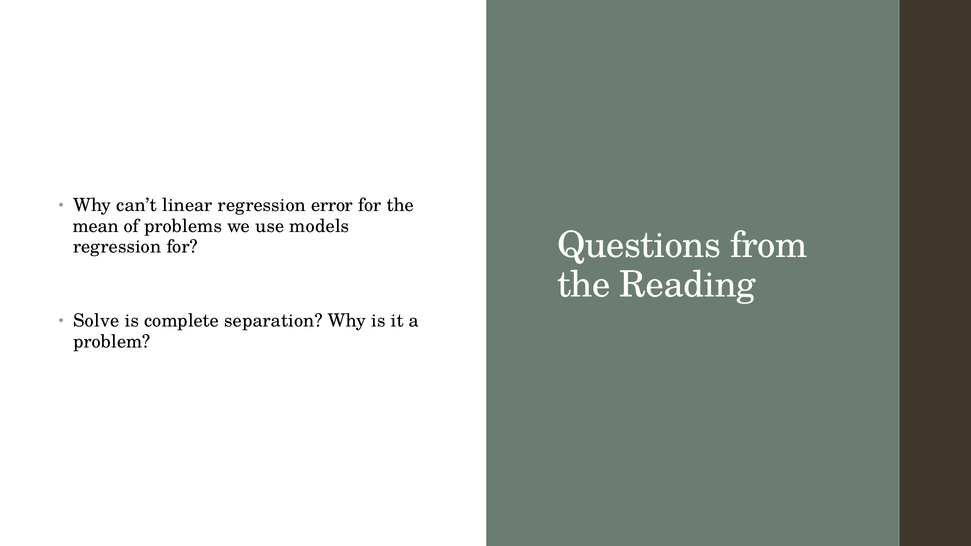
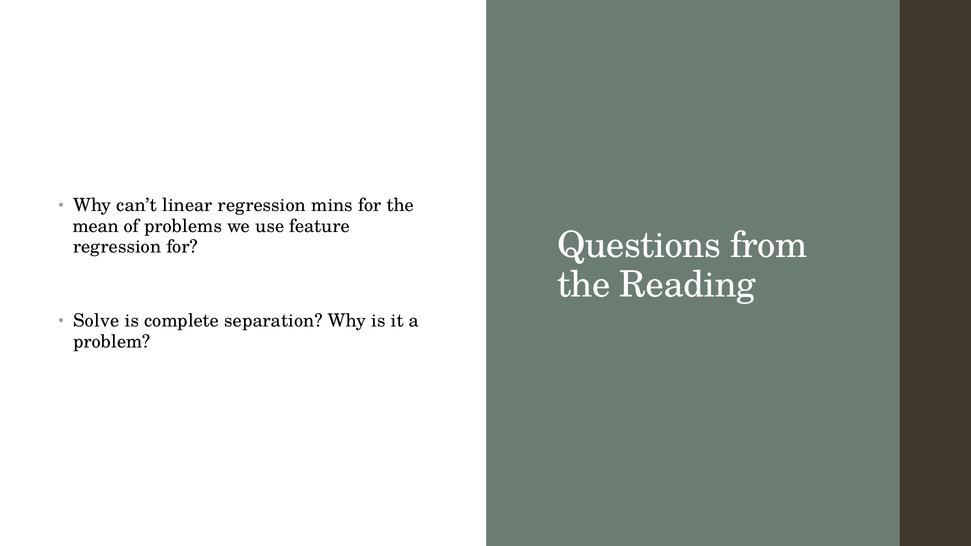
error: error -> mins (332, 205)
models: models -> feature (320, 226)
